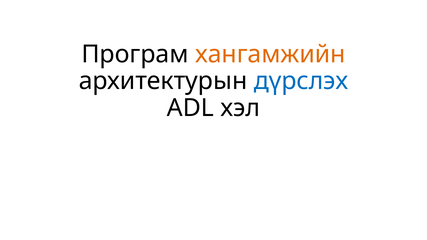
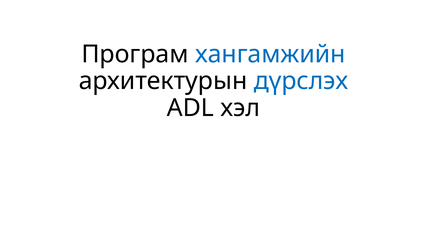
хангамжийн colour: orange -> blue (270, 54)
